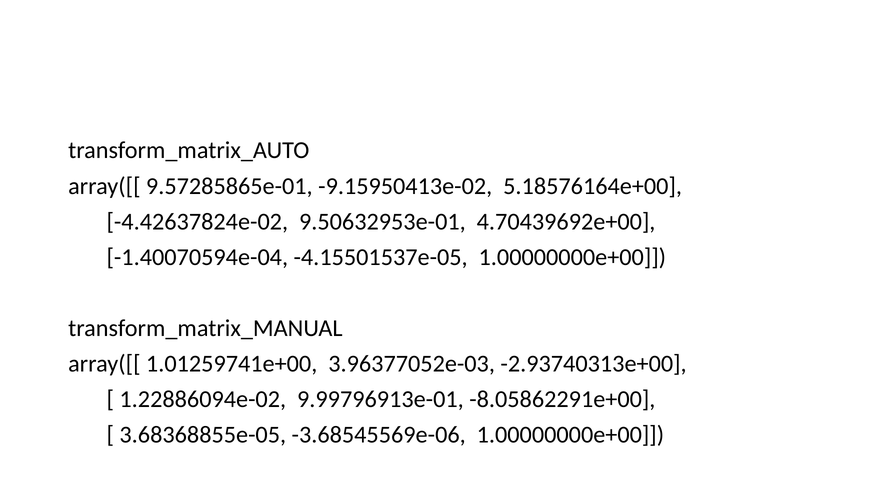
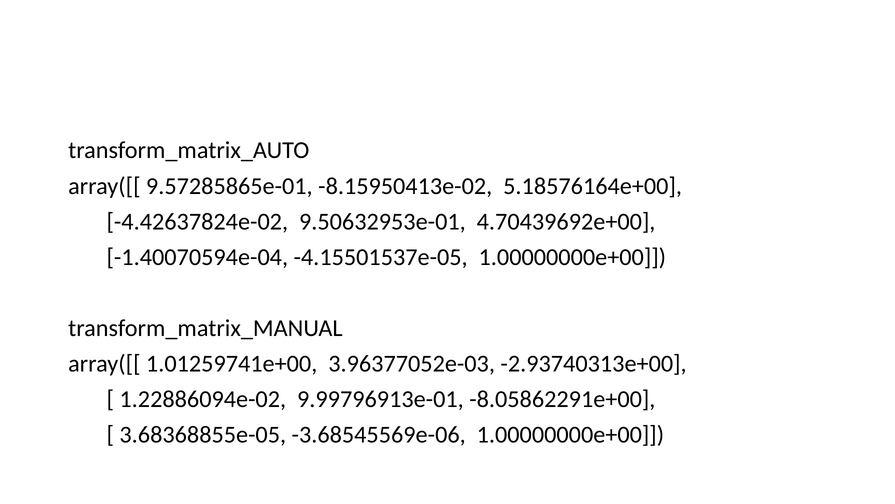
-9.15950413e-02: -9.15950413e-02 -> -8.15950413e-02 (405, 186)
